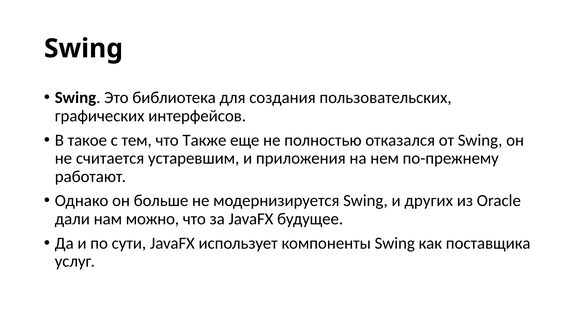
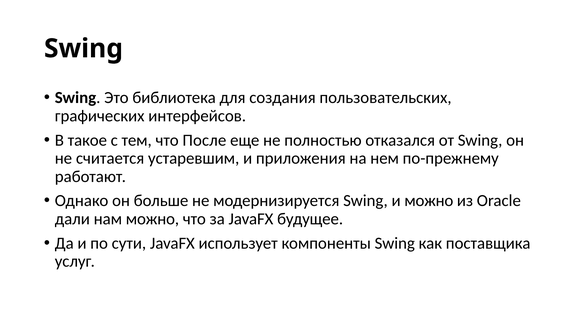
Также: Также -> После (204, 140)
и других: других -> можно (429, 200)
